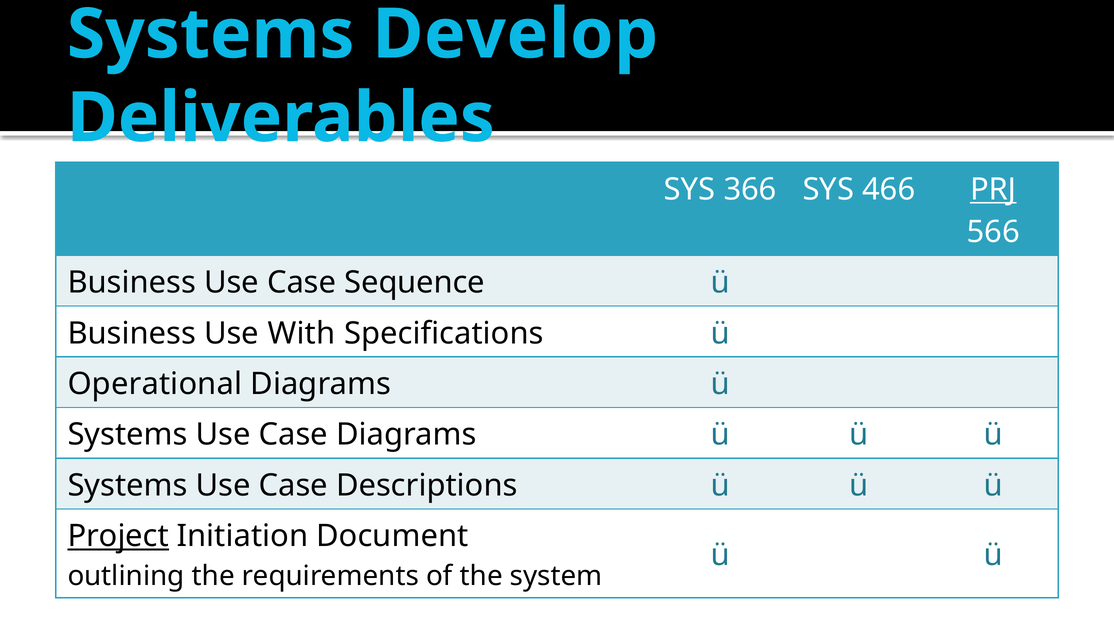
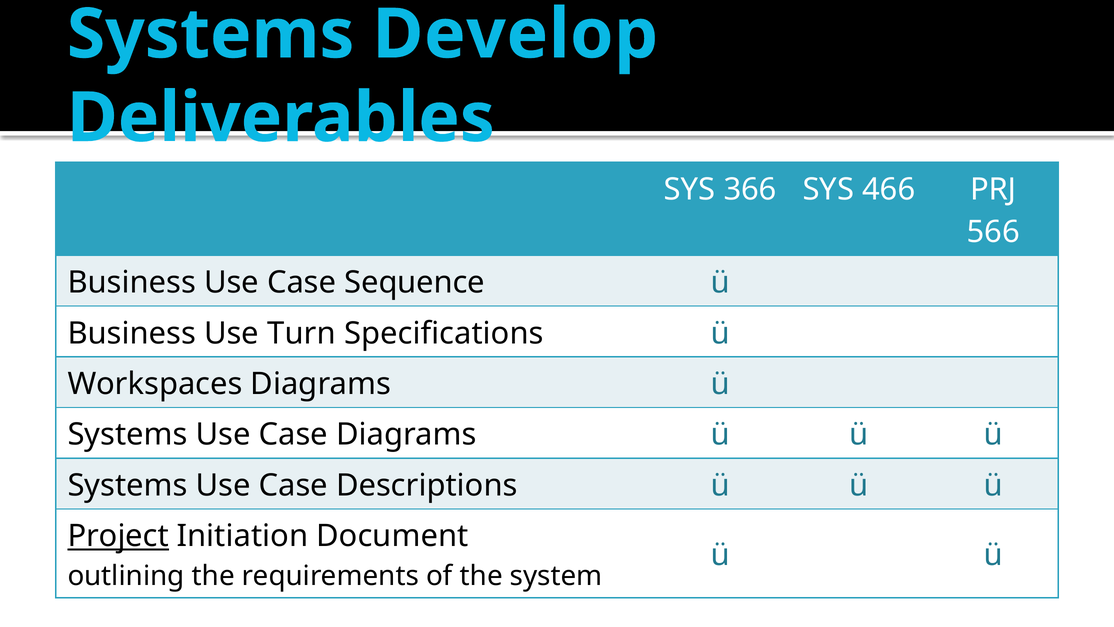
PRJ underline: present -> none (993, 189)
With: With -> Turn (302, 333)
Operational: Operational -> Workspaces (155, 384)
